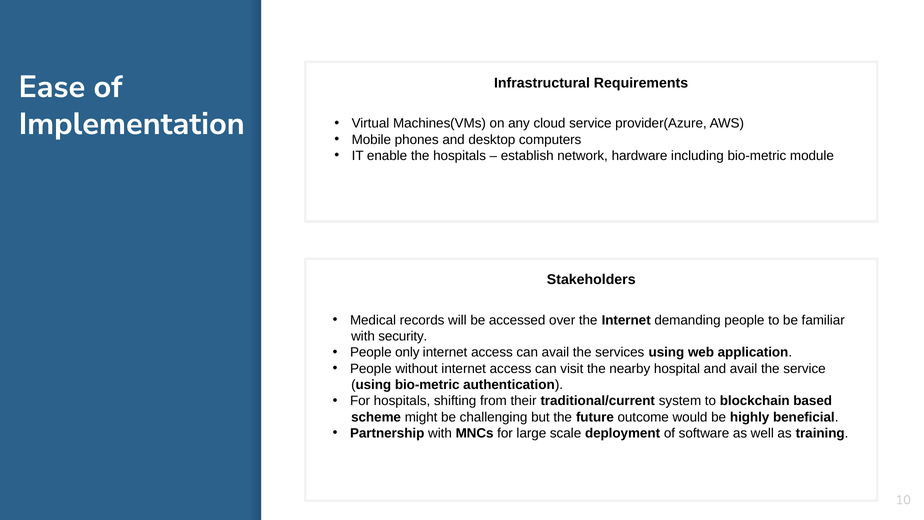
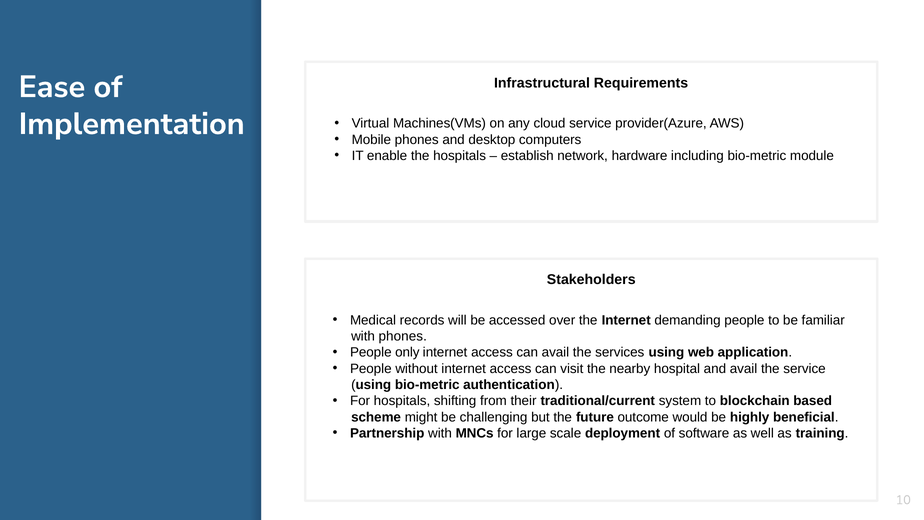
with security: security -> phones (403, 336)
